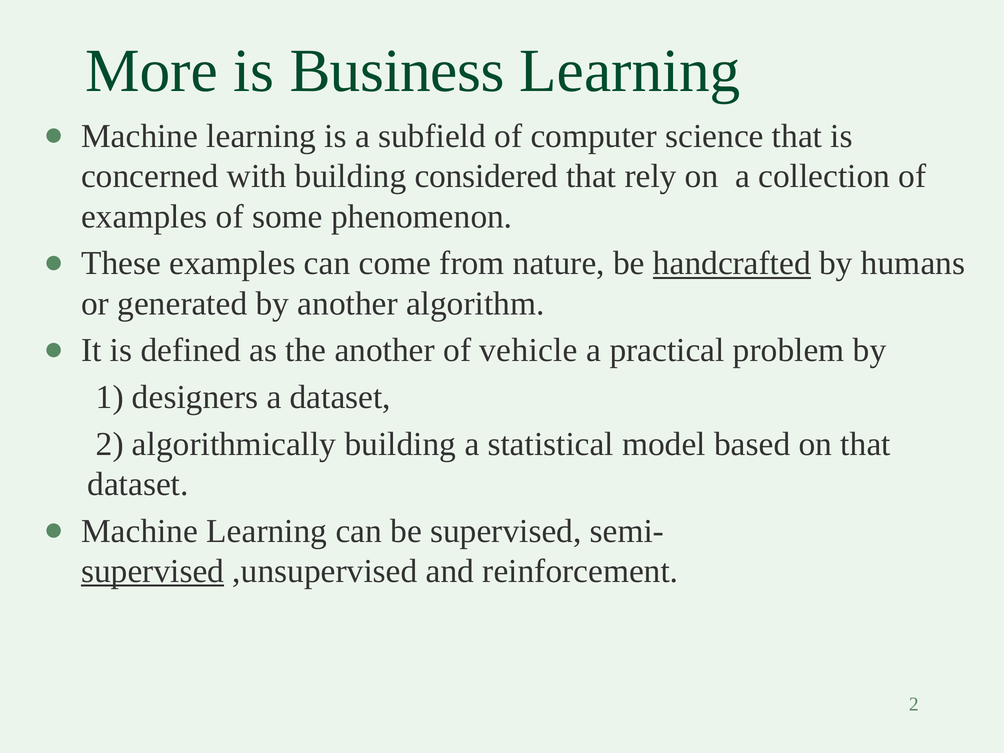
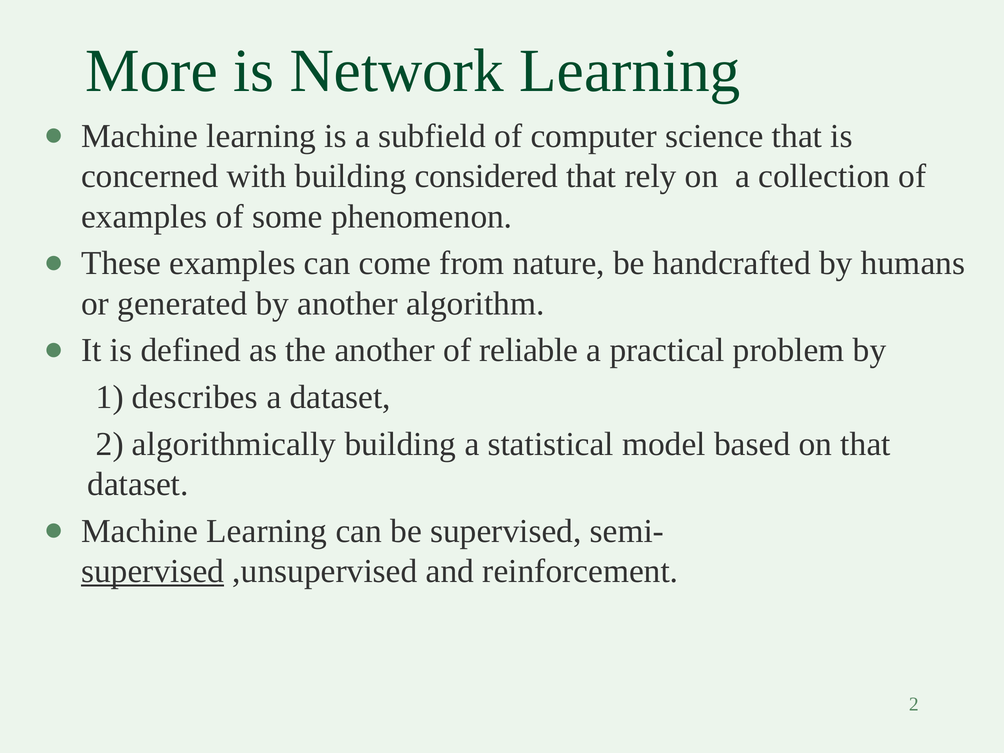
Business: Business -> Network (397, 71)
handcrafted underline: present -> none (732, 263)
vehicle: vehicle -> reliable (529, 350)
designers: designers -> describes (195, 397)
